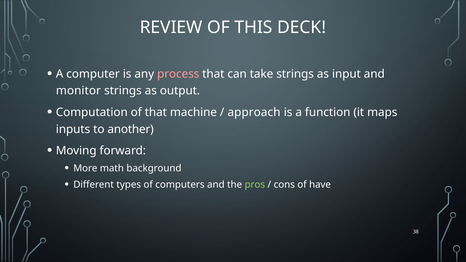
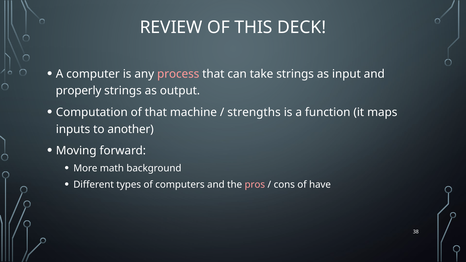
monitor: monitor -> properly (79, 91)
approach: approach -> strengths (254, 112)
pros colour: light green -> pink (255, 185)
